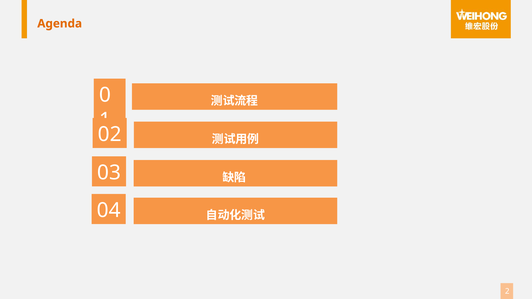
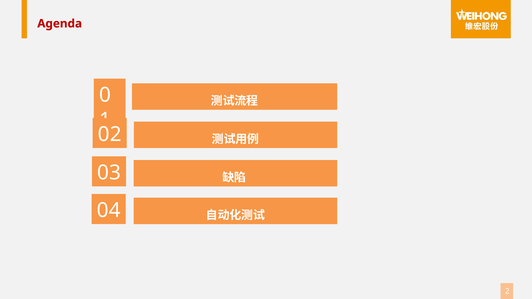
Agenda colour: orange -> red (60, 24)
